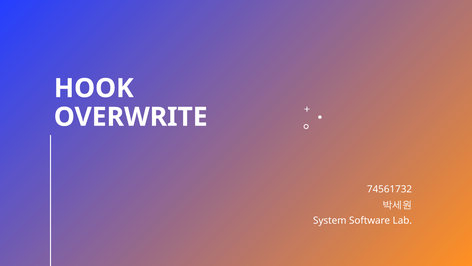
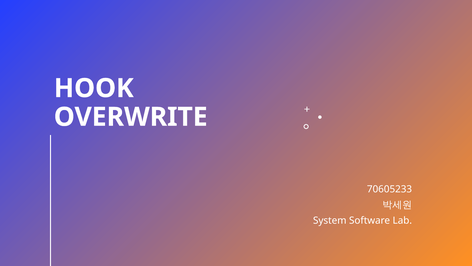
74561732: 74561732 -> 70605233 (390, 189)
